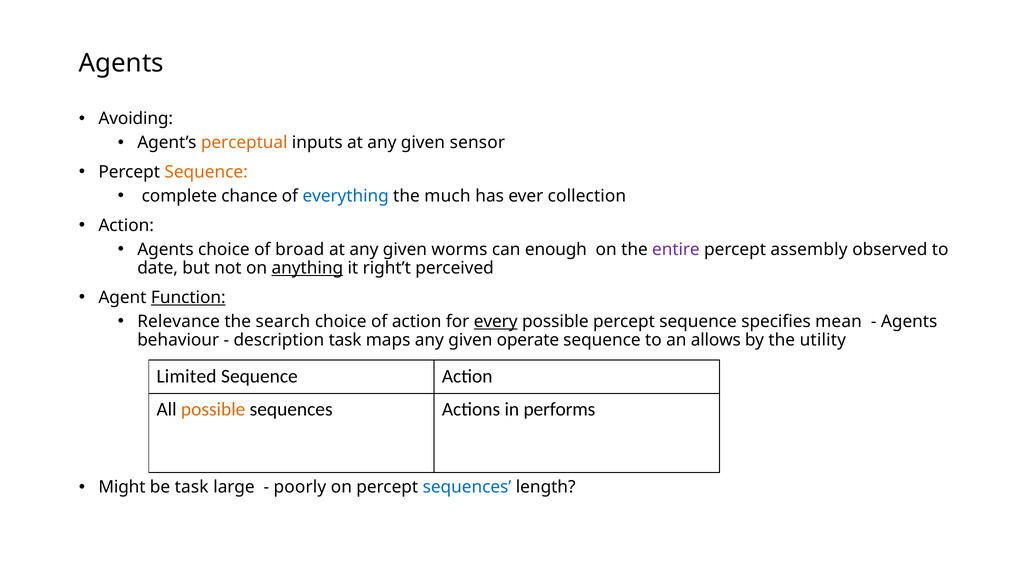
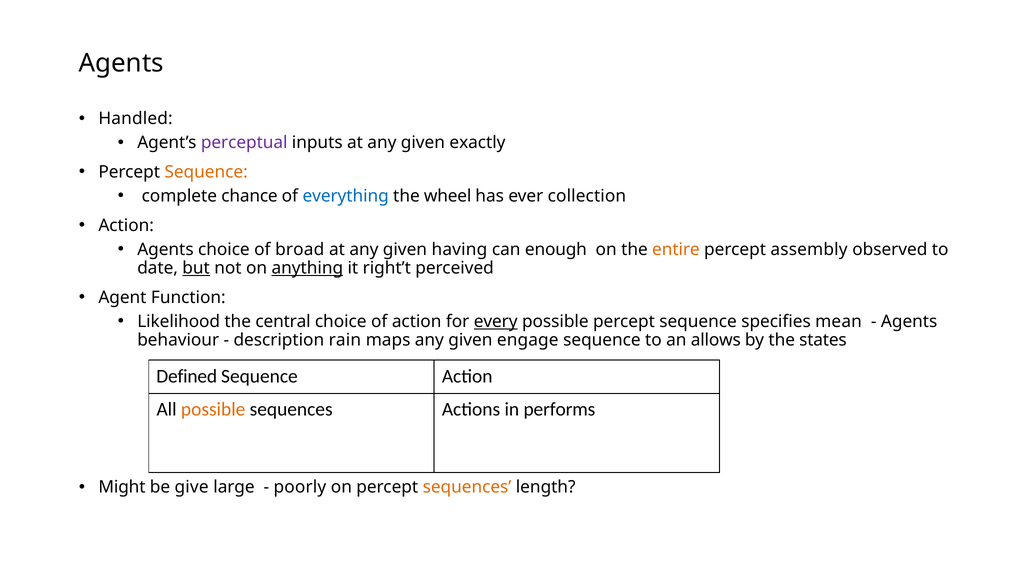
Avoiding: Avoiding -> Handled (136, 119)
perceptual colour: orange -> purple (244, 143)
sensor: sensor -> exactly (477, 143)
much: much -> wheel (448, 196)
worms: worms -> having (459, 249)
entire colour: purple -> orange (676, 249)
but underline: none -> present (196, 268)
Function underline: present -> none (188, 297)
Relevance: Relevance -> Likelihood (179, 321)
search: search -> central (283, 321)
description task: task -> rain (345, 340)
operate: operate -> engage (528, 340)
utility: utility -> states (823, 340)
Limited: Limited -> Defined (187, 376)
be task: task -> give (192, 487)
sequences colour: blue -> orange (467, 487)
